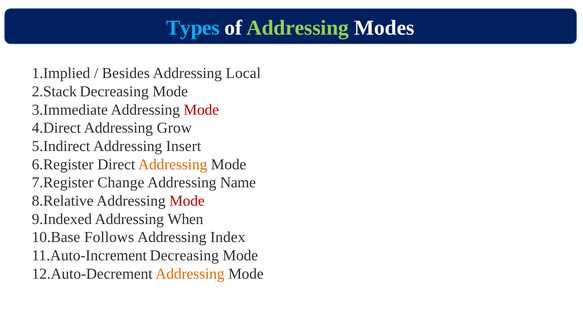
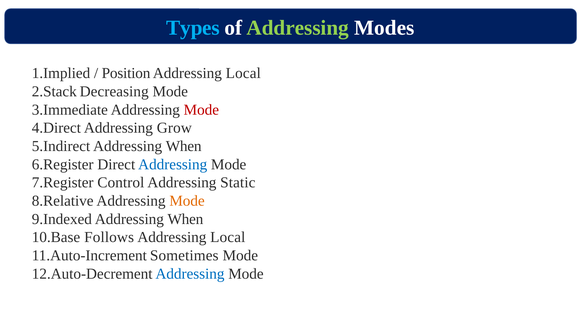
Besides: Besides -> Position (126, 73)
Insert: Insert -> When (184, 146)
Addressing colour: orange -> blue (173, 164)
Change: Change -> Control (121, 183)
Name: Name -> Static (238, 183)
Mode colour: red -> orange (187, 201)
Index: Index -> Local (228, 237)
Decreasing: Decreasing -> Sometimes (184, 255)
Addressing colour: orange -> blue (190, 274)
